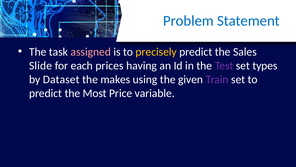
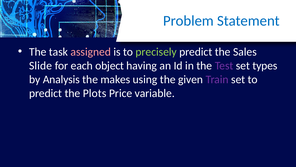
precisely colour: yellow -> light green (156, 52)
prices: prices -> object (110, 65)
Dataset: Dataset -> Analysis (61, 79)
Most: Most -> Plots (95, 93)
